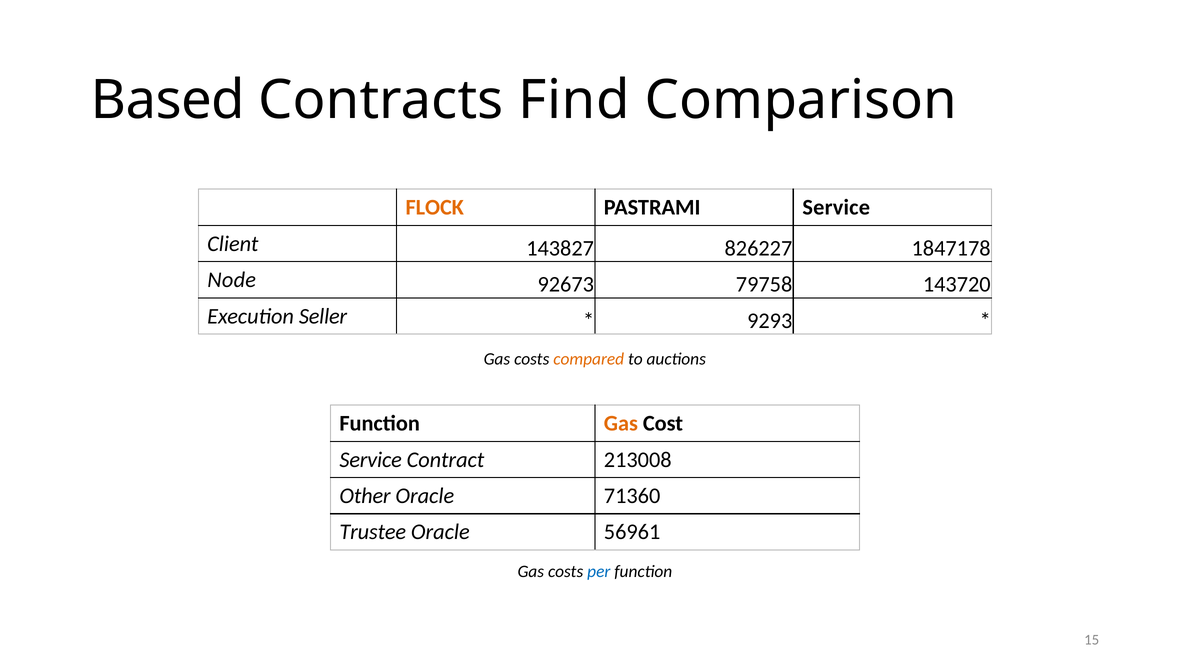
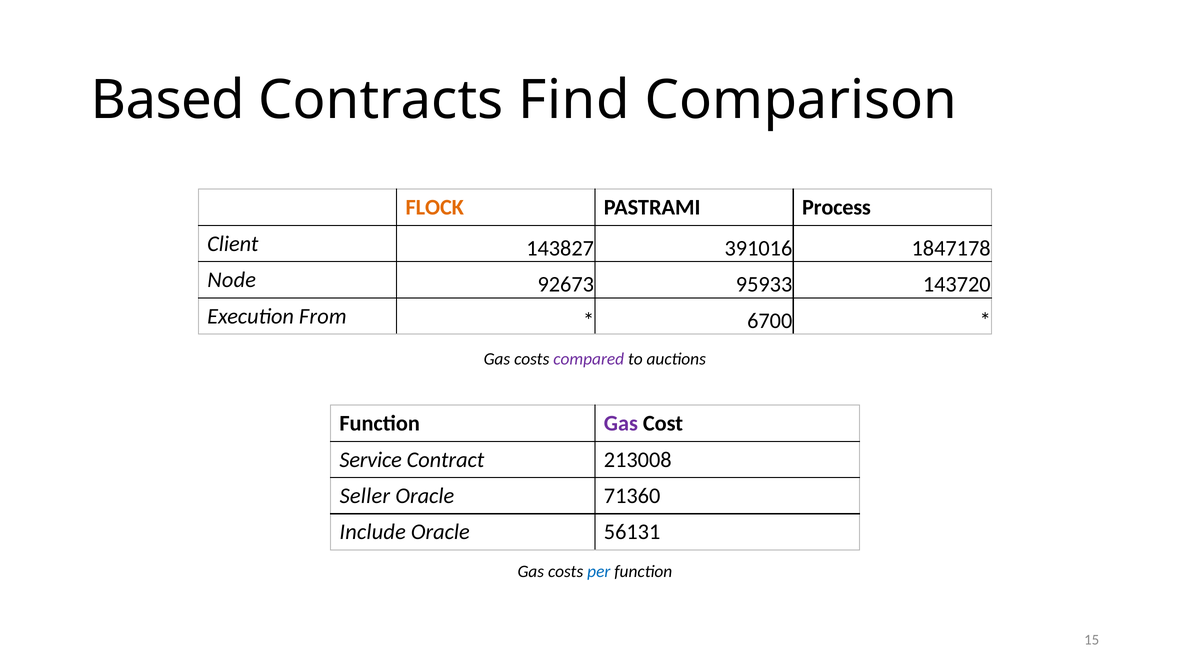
PASTRAMI Service: Service -> Process (836, 207)
826227: 826227 -> 391016 (758, 248)
79758: 79758 -> 95933 (764, 284)
Seller: Seller -> From (323, 316)
9293: 9293 -> 6700 (770, 320)
compared colour: orange -> purple (589, 359)
Gas colour: orange -> purple (621, 423)
Other: Other -> Seller (365, 495)
Trustee: Trustee -> Include (373, 532)
56961: 56961 -> 56131 (632, 532)
